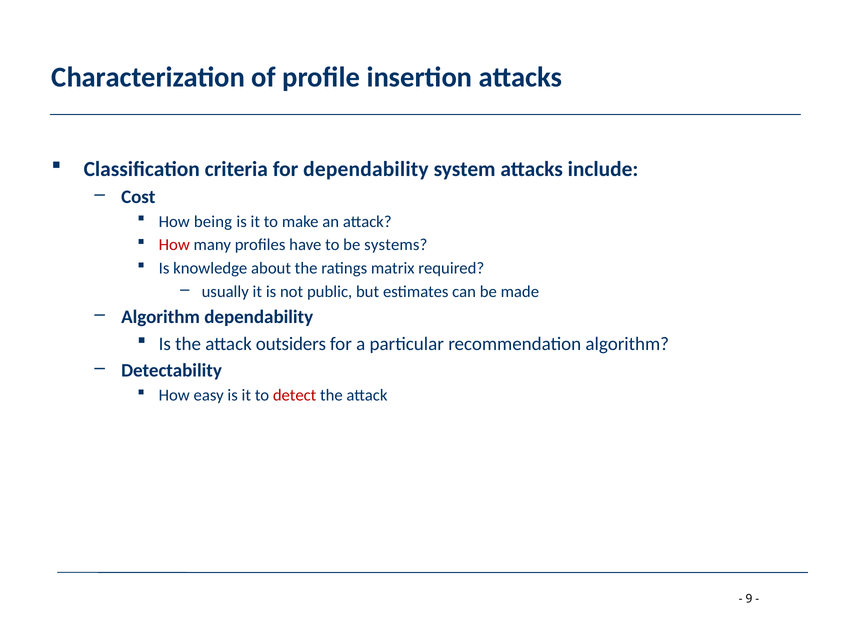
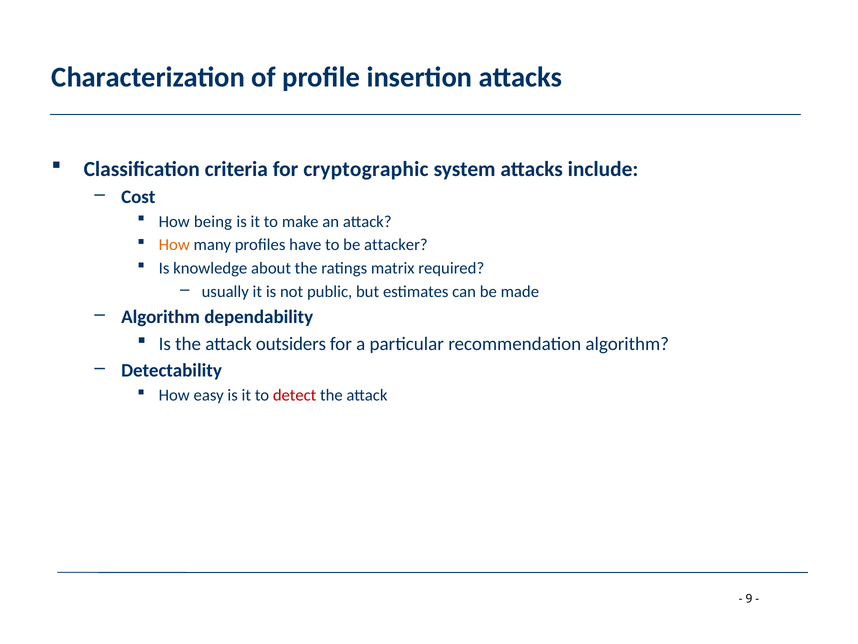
for dependability: dependability -> cryptographic (366, 169)
How colour: red -> orange (174, 245)
systems: systems -> attacker (396, 245)
